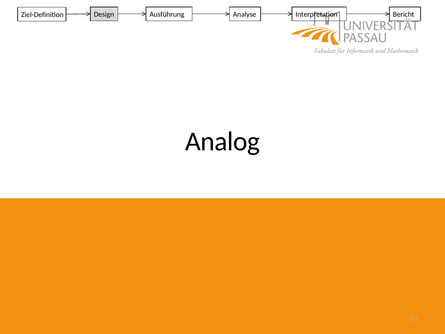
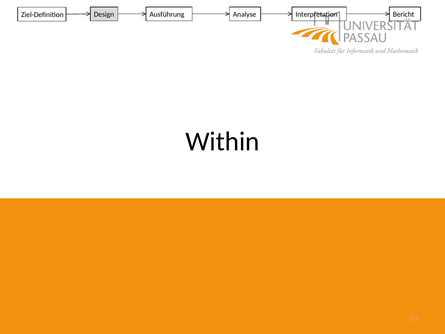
Analog: Analog -> Within (222, 141)
